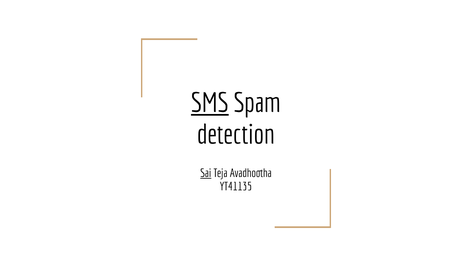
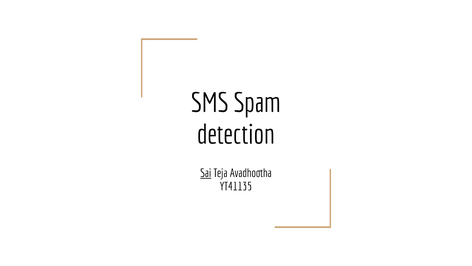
SMS underline: present -> none (210, 103)
